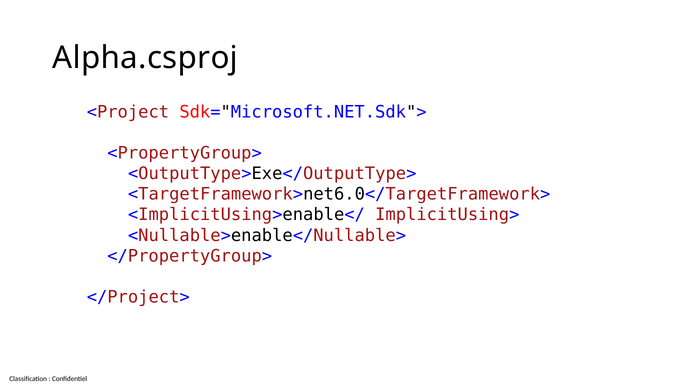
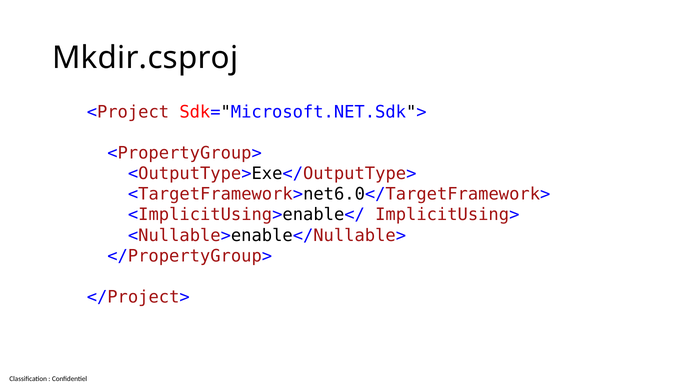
Alpha.csproj: Alpha.csproj -> Mkdir.csproj (145, 58)
